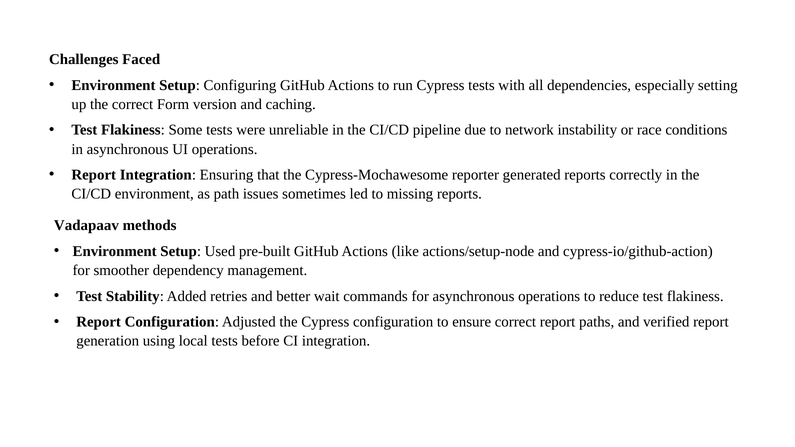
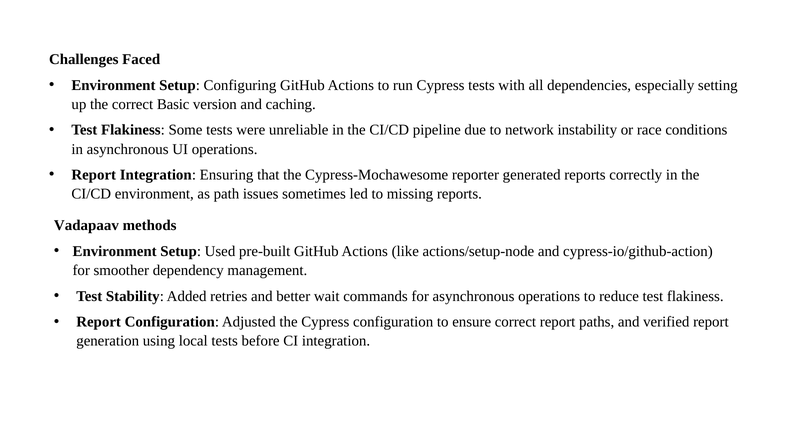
Form: Form -> Basic (173, 104)
